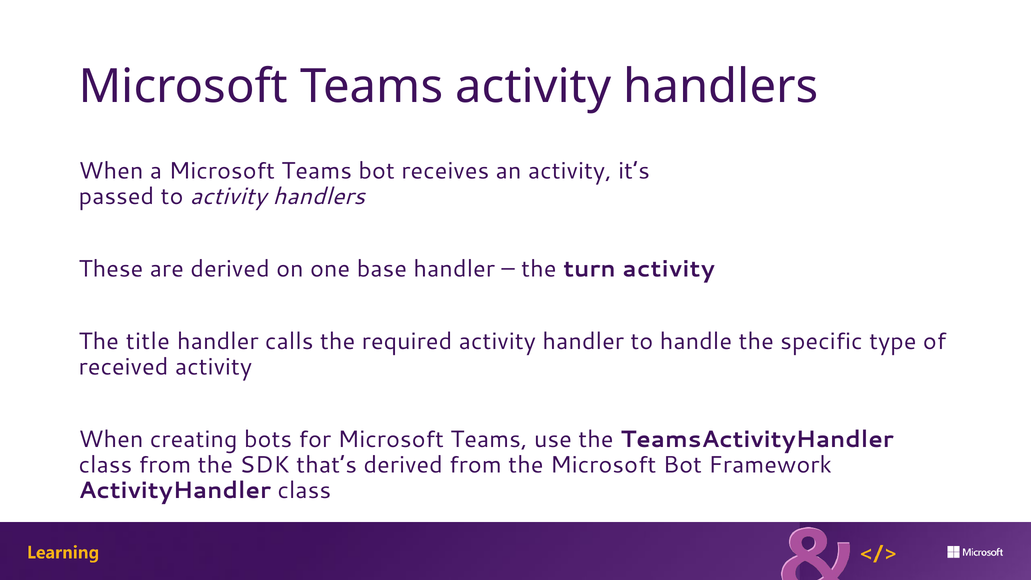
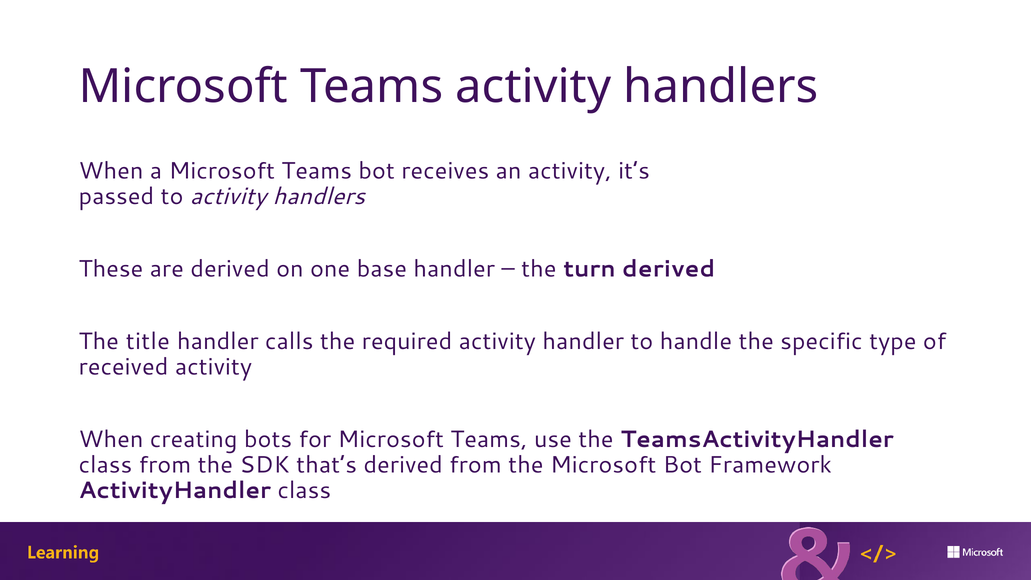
turn activity: activity -> derived (669, 269)
